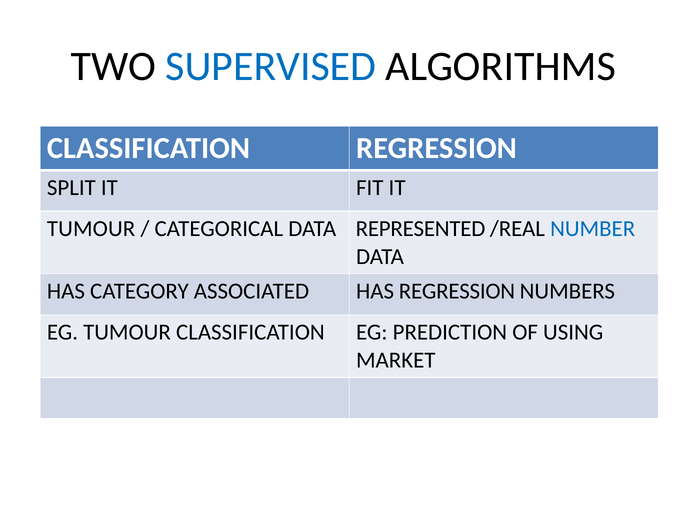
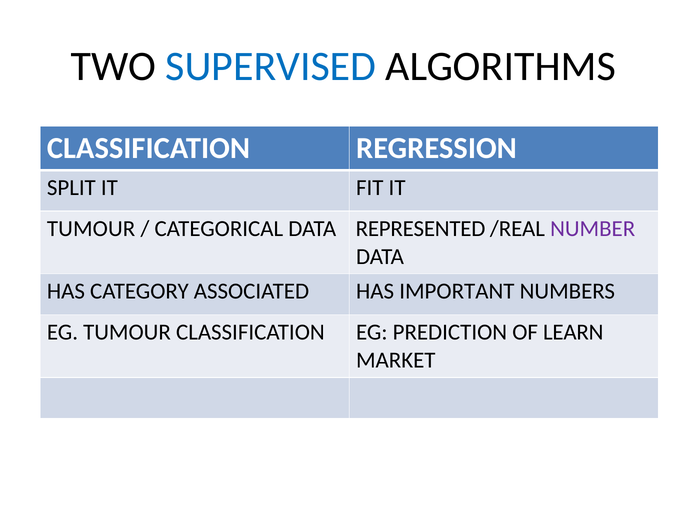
NUMBER colour: blue -> purple (593, 229)
HAS REGRESSION: REGRESSION -> IMPORTANT (457, 292)
USING: USING -> LEARN (573, 333)
